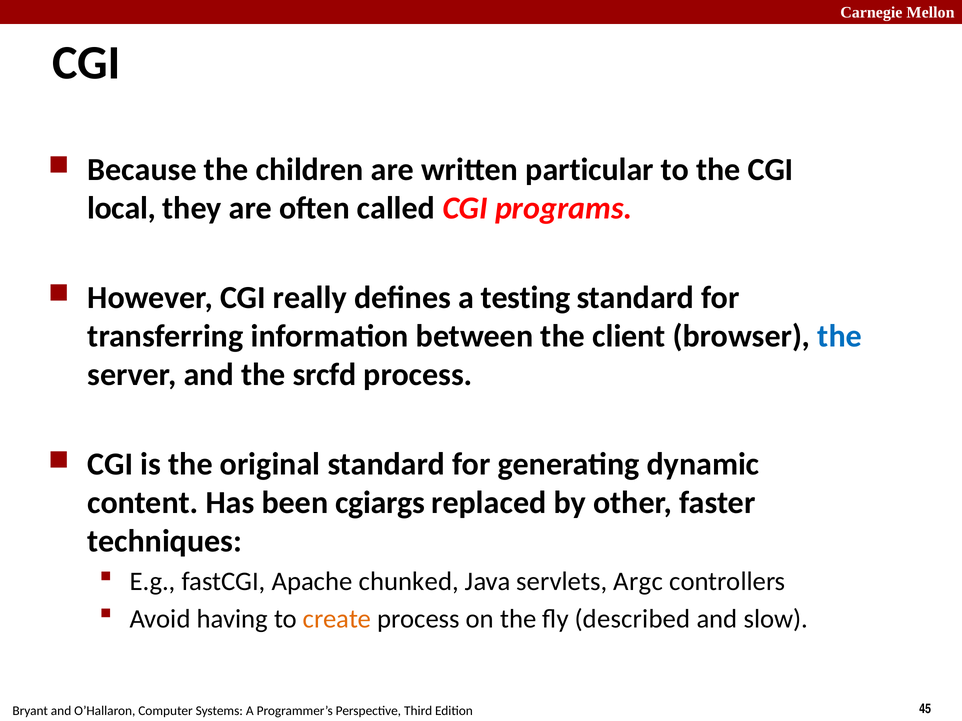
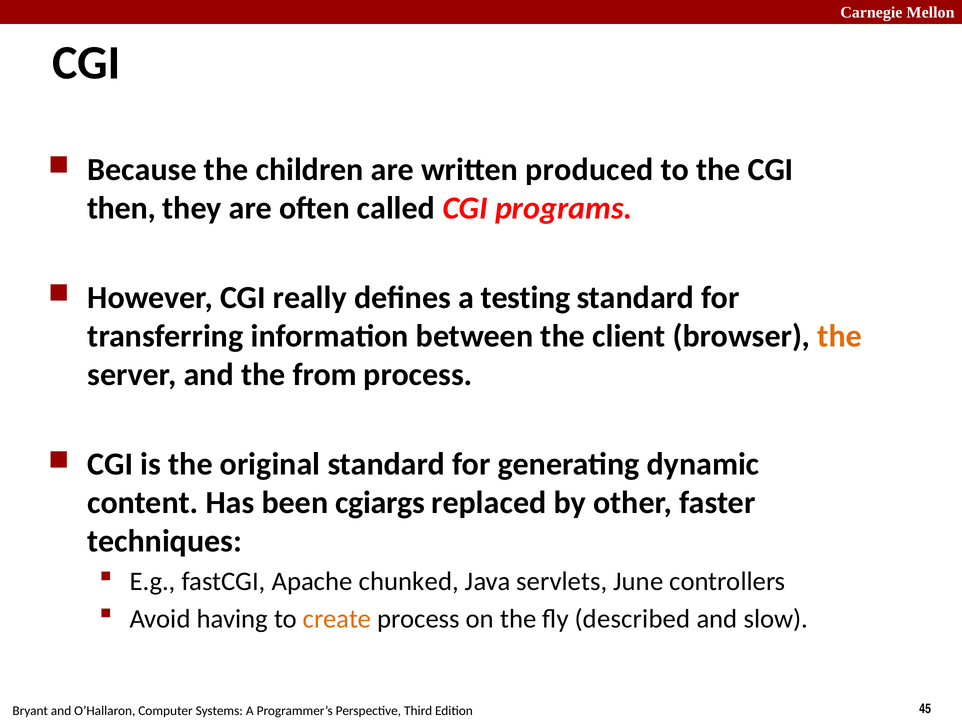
particular: particular -> produced (590, 170)
local: local -> then (121, 208)
the colour: blue -> orange (840, 336)
srcfd: srcfd -> from (325, 375)
Argc: Argc -> June (638, 582)
